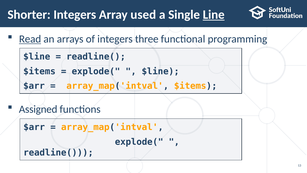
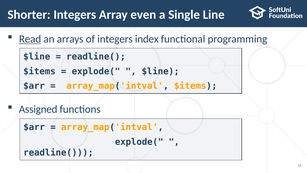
used: used -> even (143, 15)
Line underline: present -> none (214, 15)
three: three -> index (147, 39)
